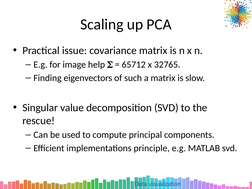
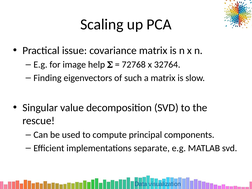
65712: 65712 -> 72768 (134, 65)
32765: 32765 -> 32764 (167, 65)
principle: principle -> separate (152, 148)
